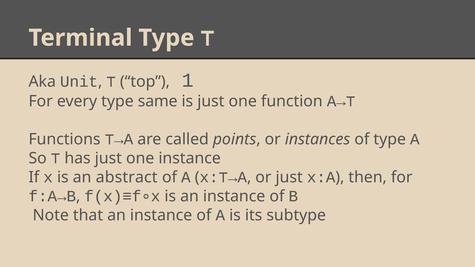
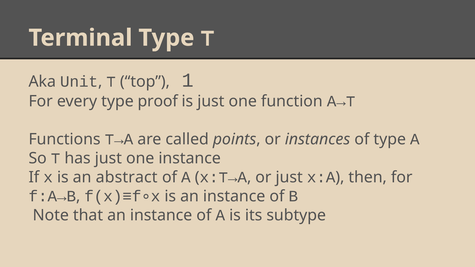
same: same -> proof (158, 101)
